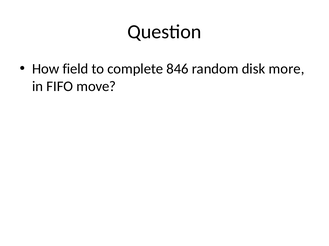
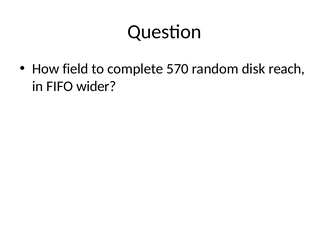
846: 846 -> 570 (177, 69)
more: more -> reach (287, 69)
move: move -> wider (96, 87)
